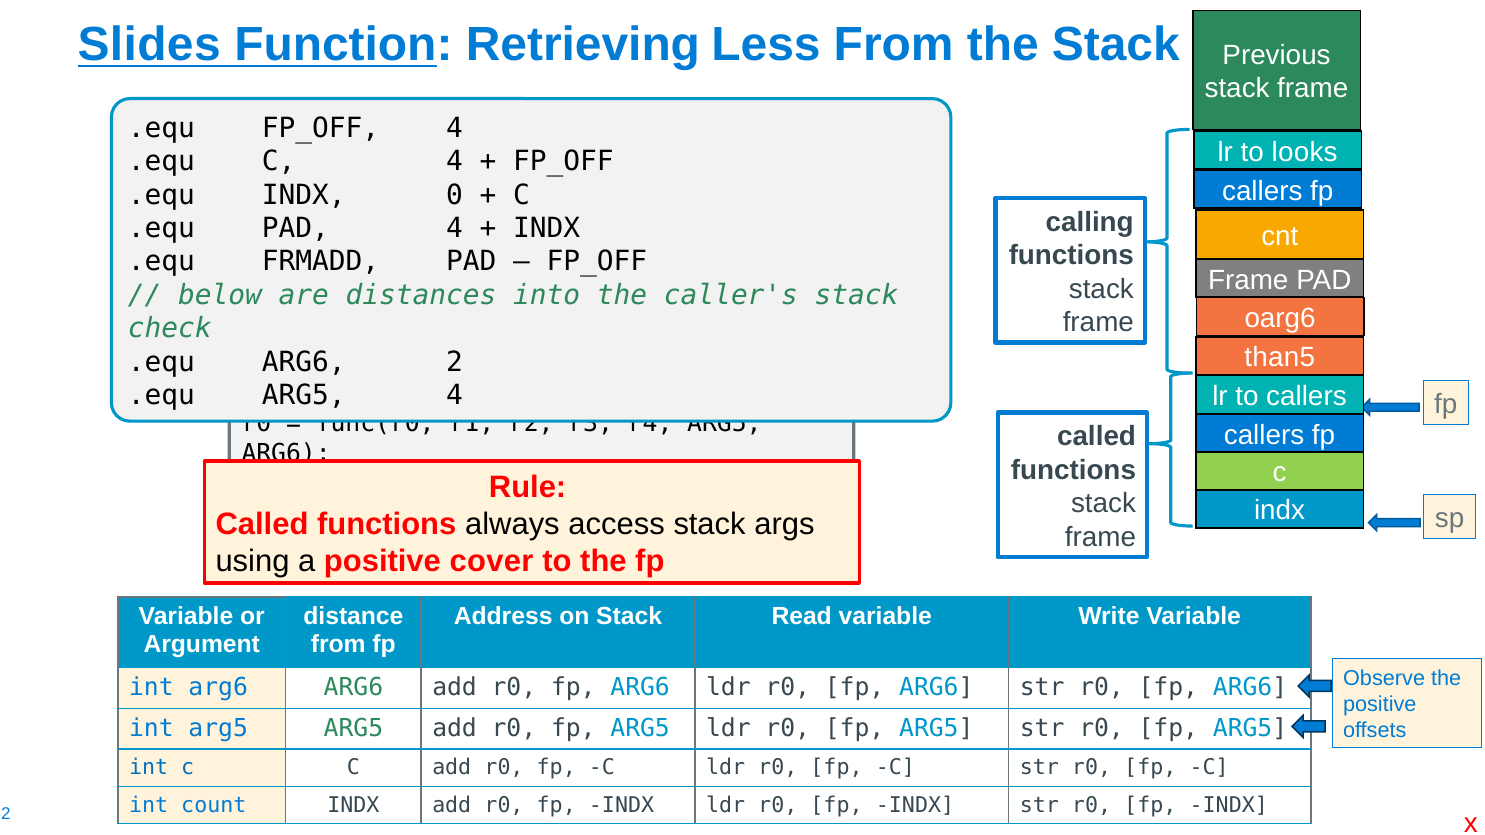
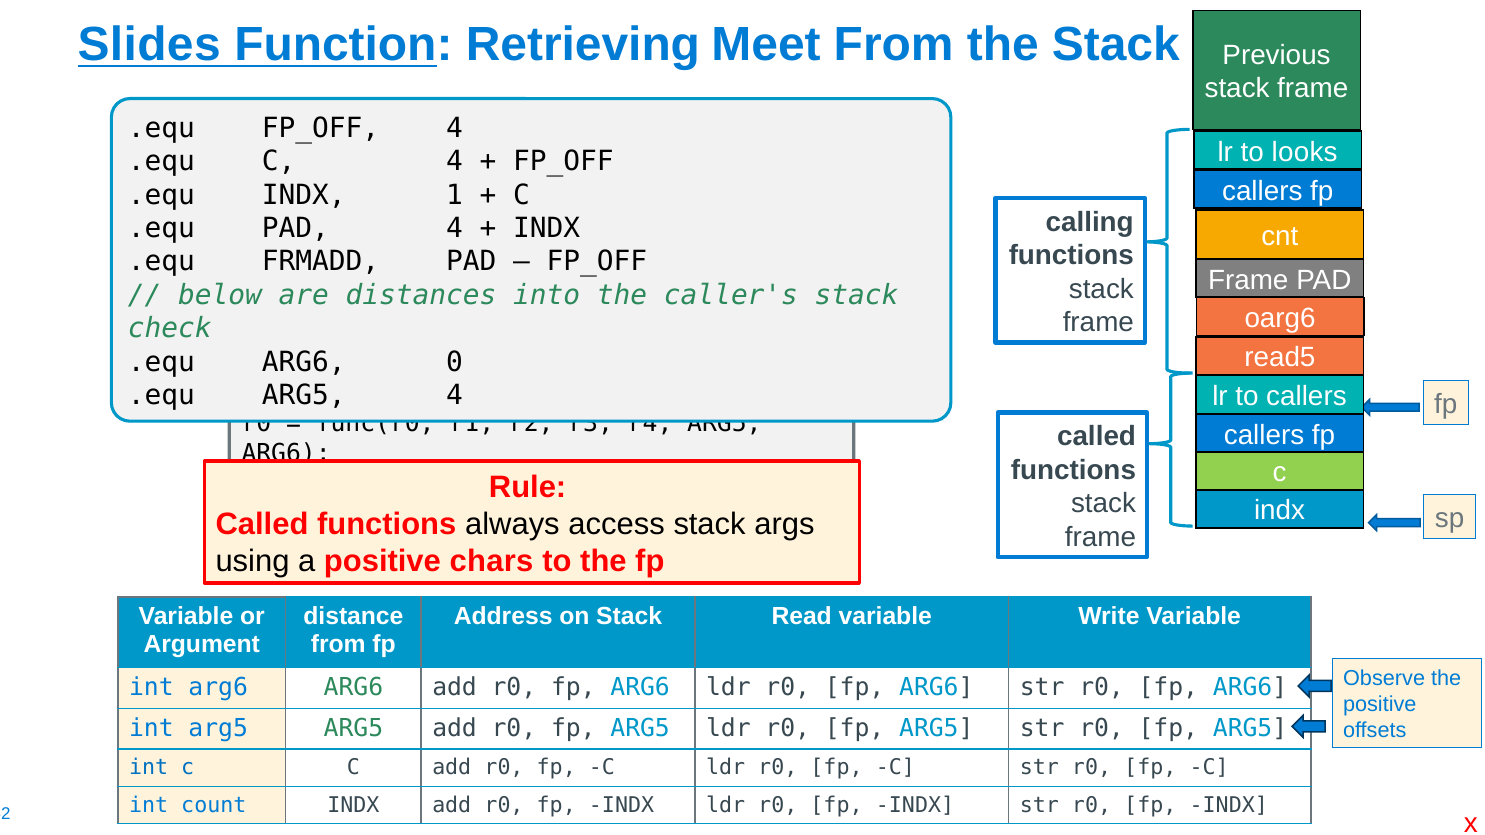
Less: Less -> Meet (766, 45)
0: 0 -> 1 (454, 195)
than5: than5 -> read5 (1280, 358)
2: 2 -> 0 (454, 362)
cover: cover -> chars (491, 562)
